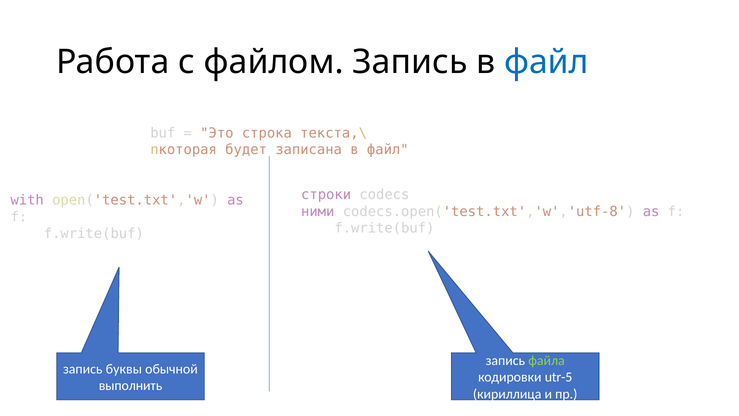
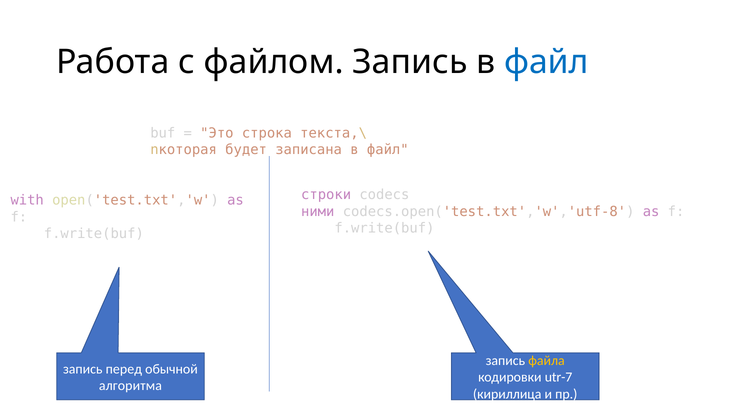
файла colour: light green -> yellow (546, 360)
буквы: буквы -> перед (124, 369)
utr-5: utr-5 -> utr-7 (559, 377)
выполнить: выполнить -> алгоритма (130, 385)
